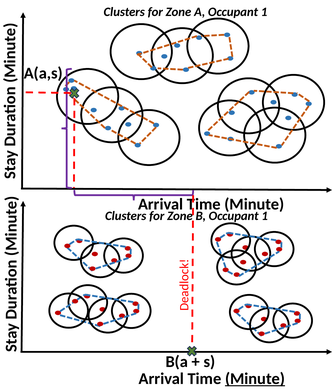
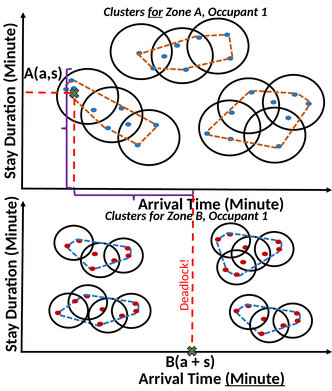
for underline: none -> present (155, 12)
